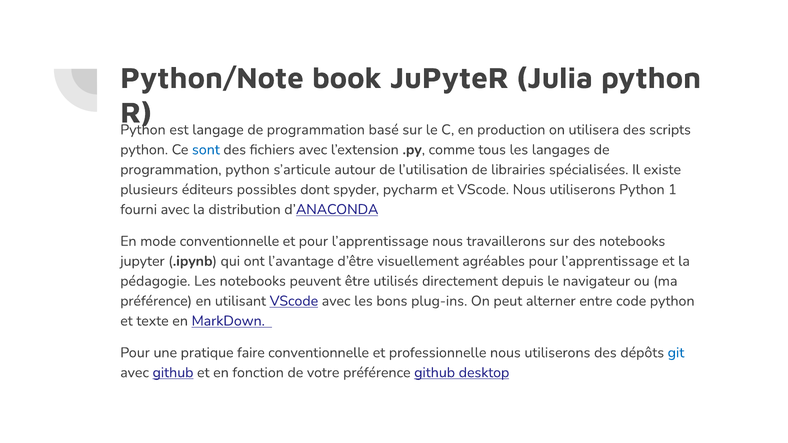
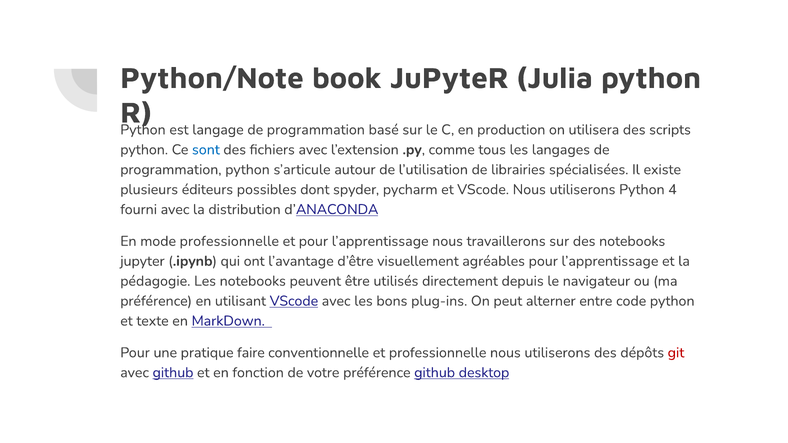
1: 1 -> 4 (672, 190)
mode conventionnelle: conventionnelle -> professionnelle (229, 241)
git colour: blue -> red (676, 353)
